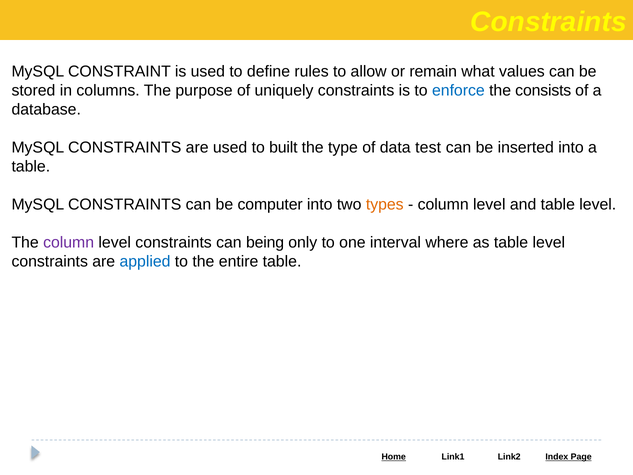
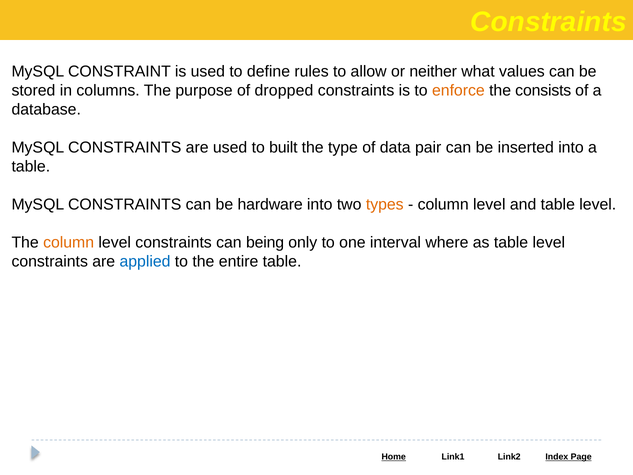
remain: remain -> neither (433, 72)
uniquely: uniquely -> dropped (284, 91)
enforce colour: blue -> orange (458, 91)
test: test -> pair (428, 148)
computer: computer -> hardware (270, 205)
column colour: purple -> orange (69, 243)
